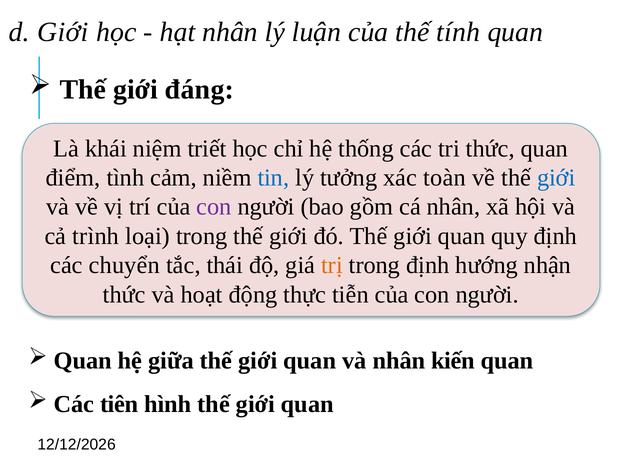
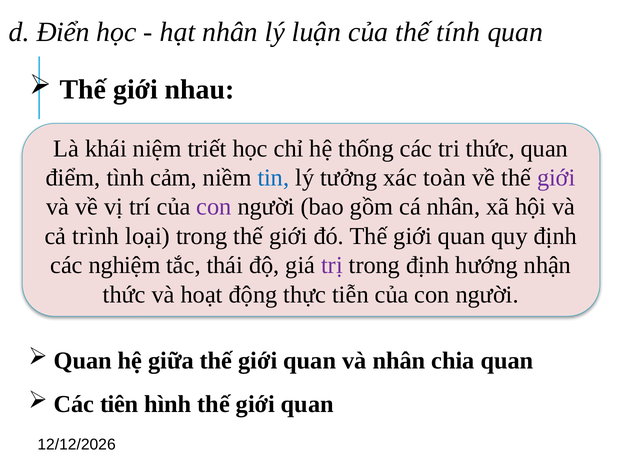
d Giới: Giới -> Điển (63, 32)
đáng: đáng -> nhau (200, 89)
giới colour: blue -> purple (556, 178)
chuyển: chuyển -> nghiệm (125, 266)
trị colour: orange -> purple (332, 266)
kiến: kiến -> chia (453, 361)
